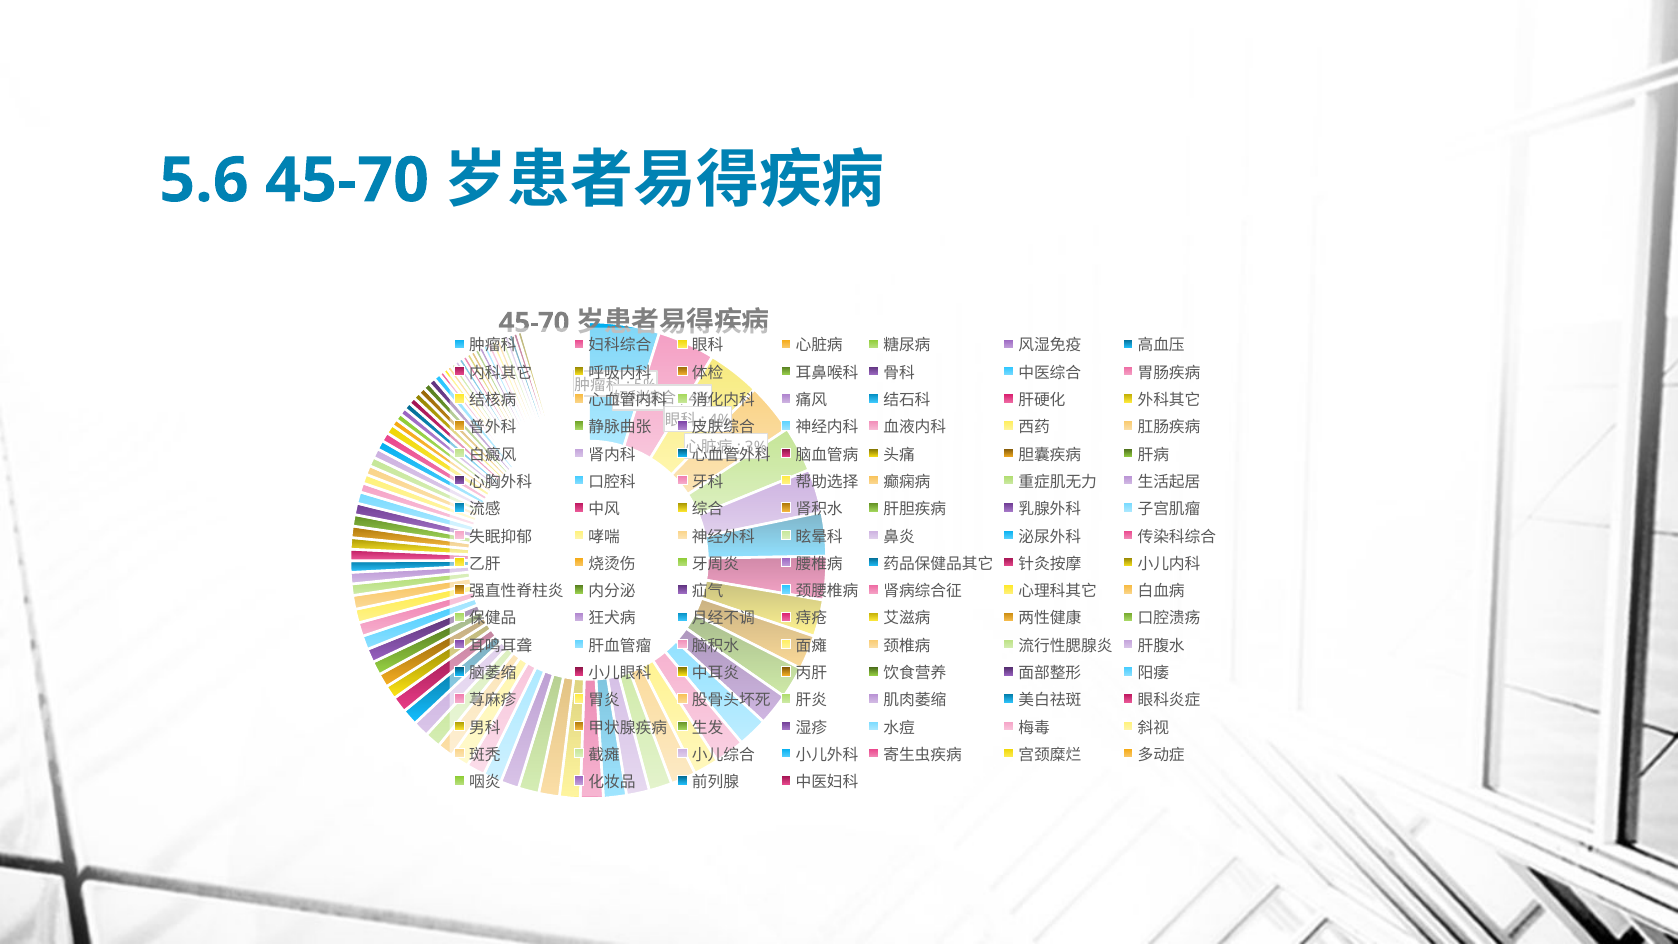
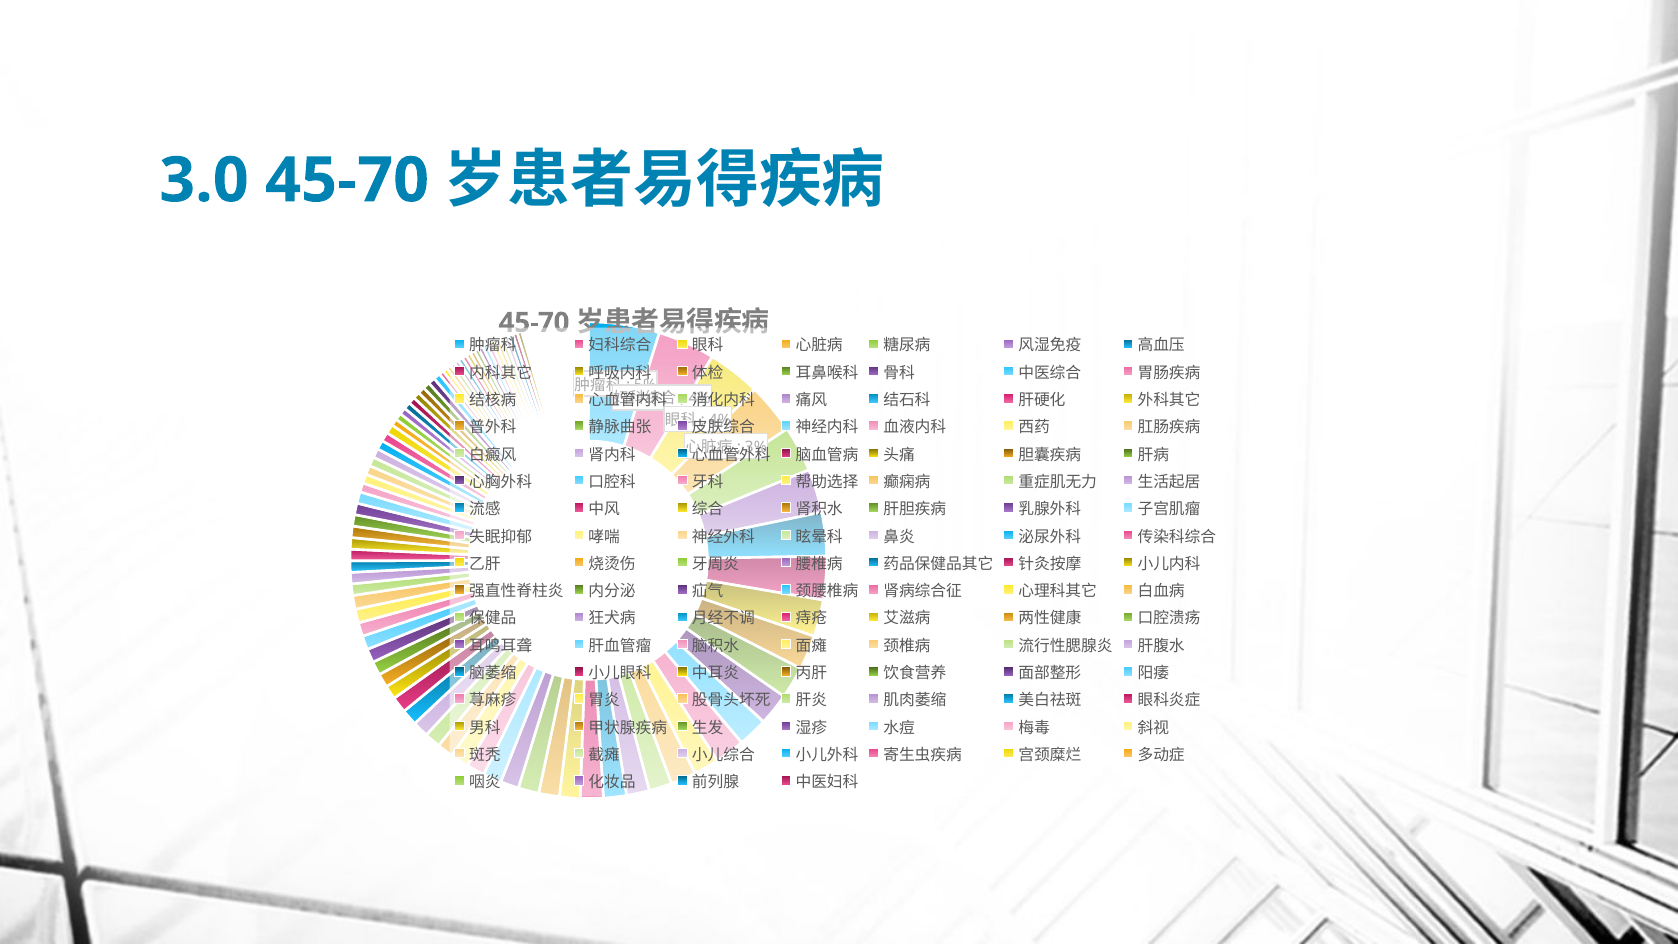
5.6: 5.6 -> 3.0 (204, 181)
